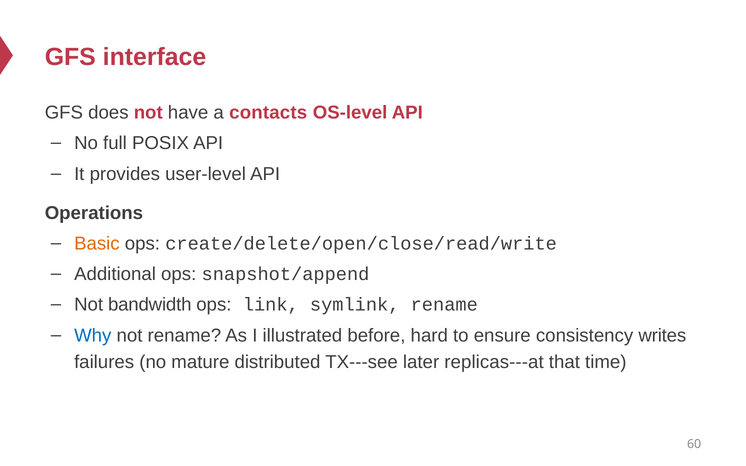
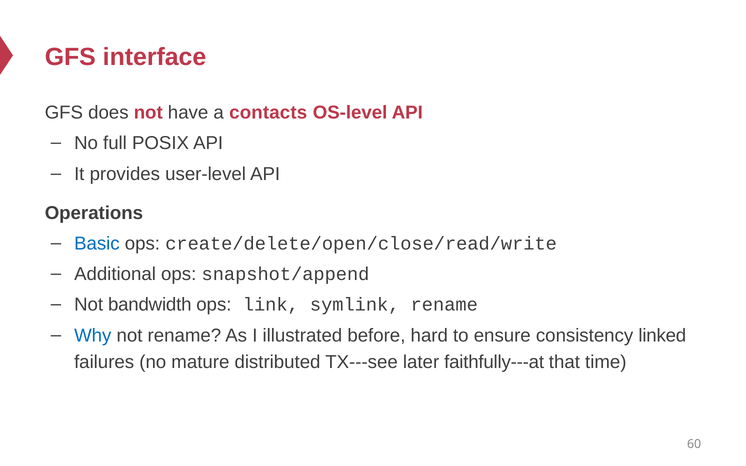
Basic colour: orange -> blue (97, 244)
writes: writes -> linked (662, 336)
replicas---at: replicas---at -> faithfully---at (494, 362)
